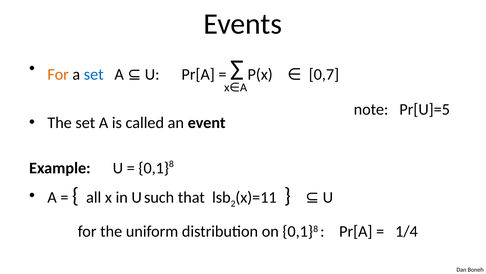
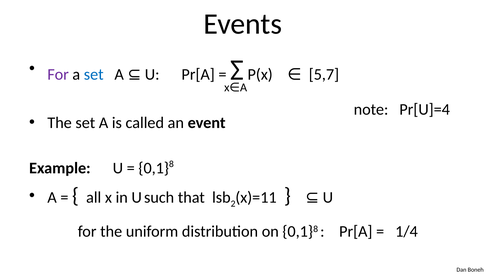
For colour: orange -> purple (58, 74)
0,7: 0,7 -> 5,7 (324, 74)
Pr[U]=5: Pr[U]=5 -> Pr[U]=4 (425, 109)
